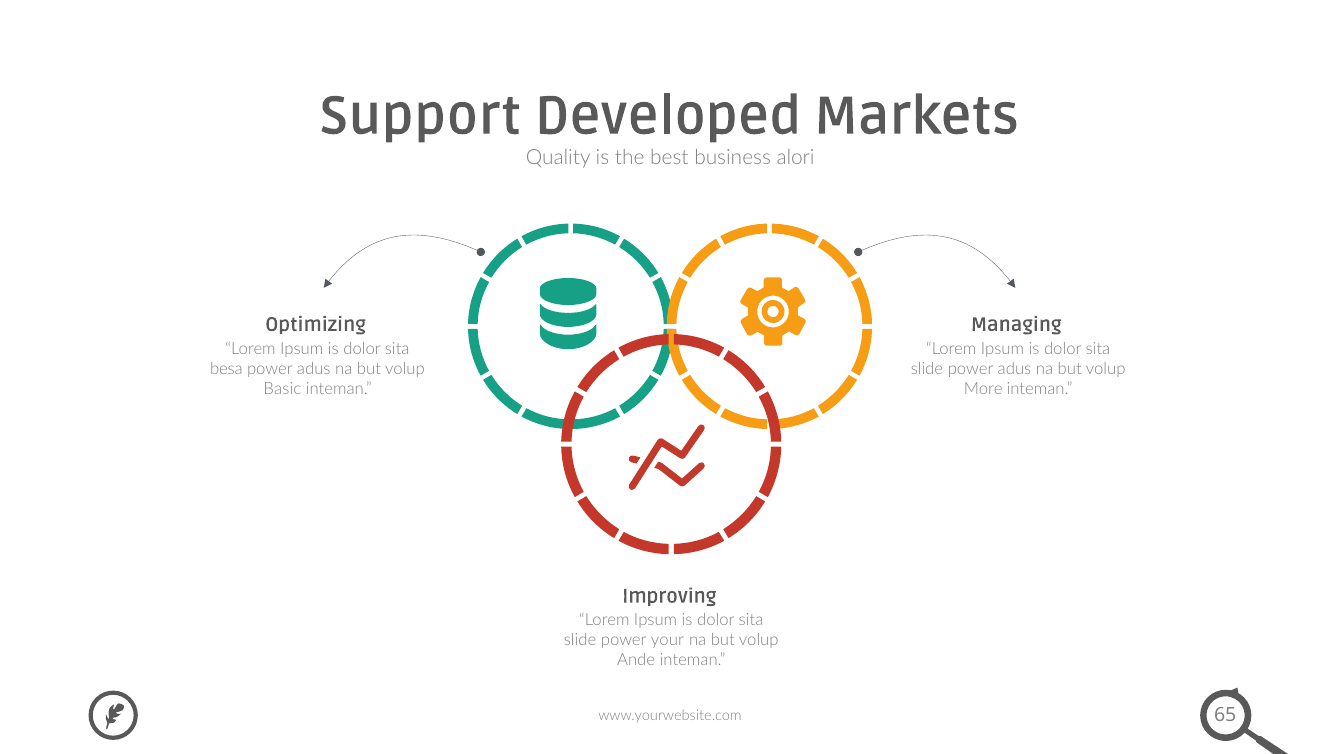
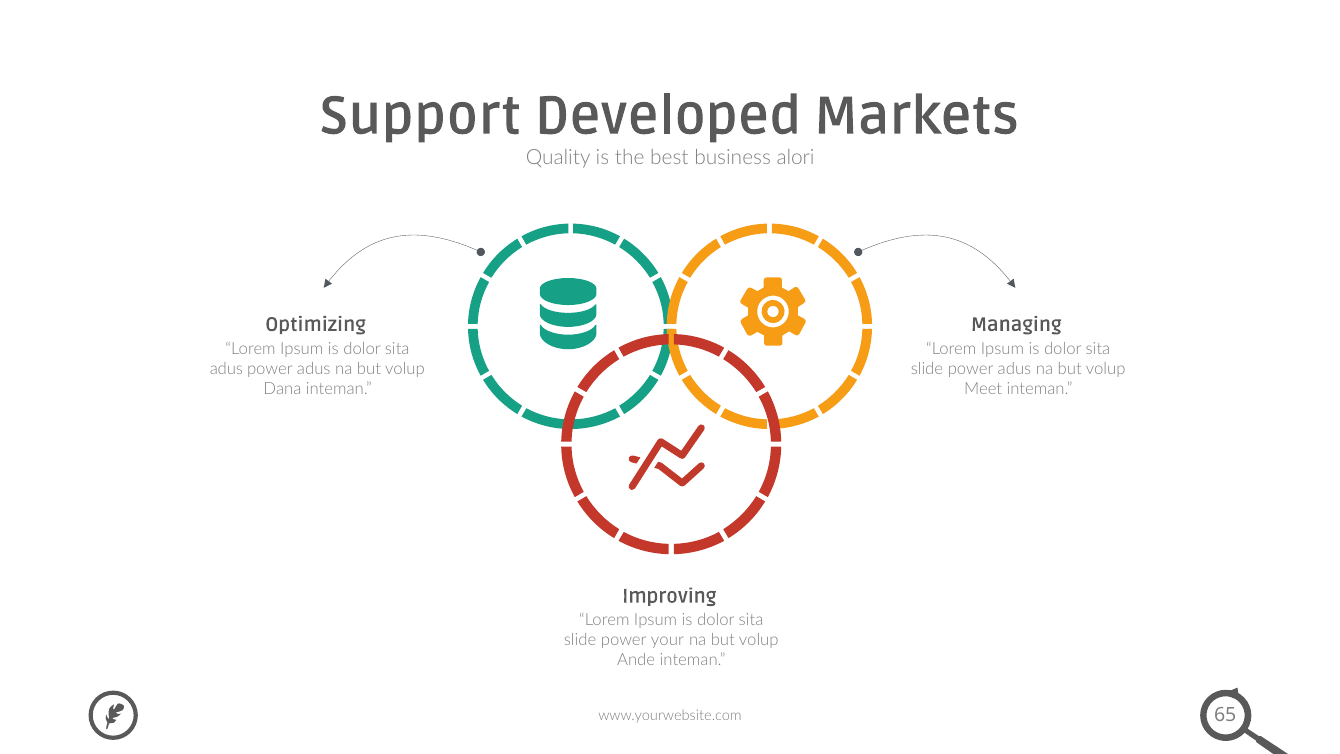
besa: besa -> adus (226, 368)
Basic: Basic -> Dana (282, 389)
More: More -> Meet (983, 389)
